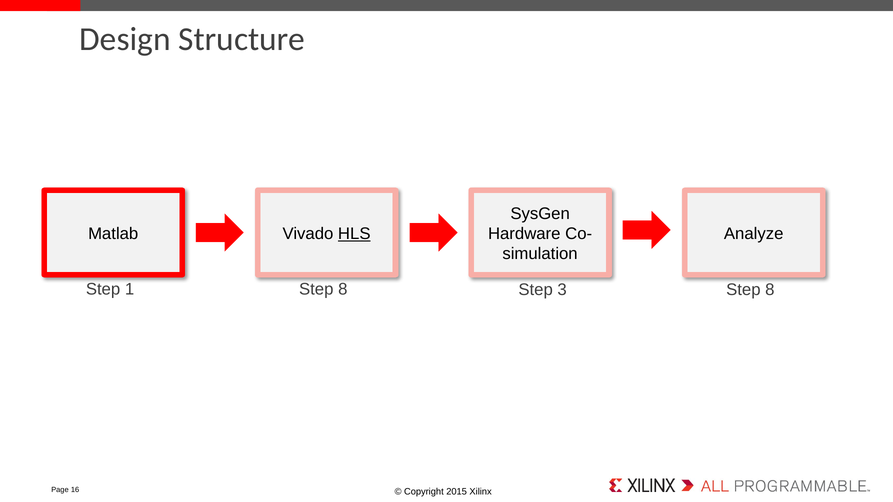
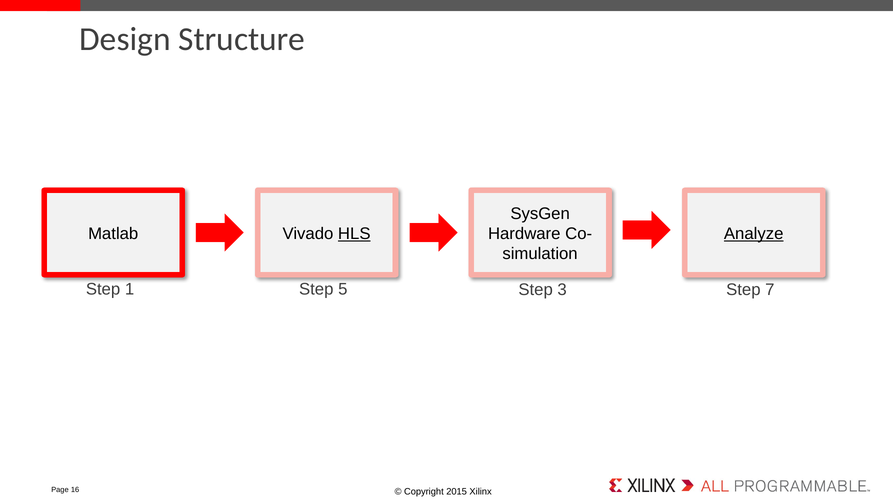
Analyze underline: none -> present (754, 234)
8: 8 -> 5 (343, 289)
8: 8 -> 7 (770, 290)
